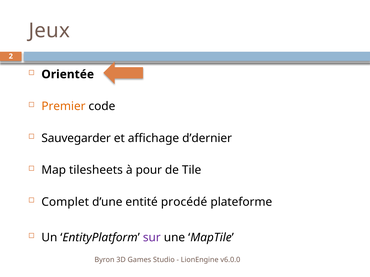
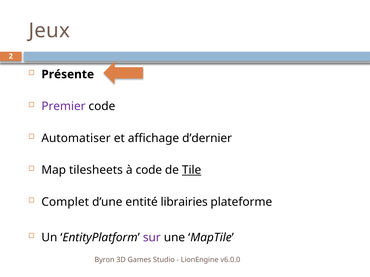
Orientée: Orientée -> Présente (68, 74)
Premier colour: orange -> purple (63, 106)
Sauvegarder: Sauvegarder -> Automatiser (76, 138)
à pour: pour -> code (149, 170)
Tile underline: none -> present (192, 170)
procédé: procédé -> librairies (184, 202)
